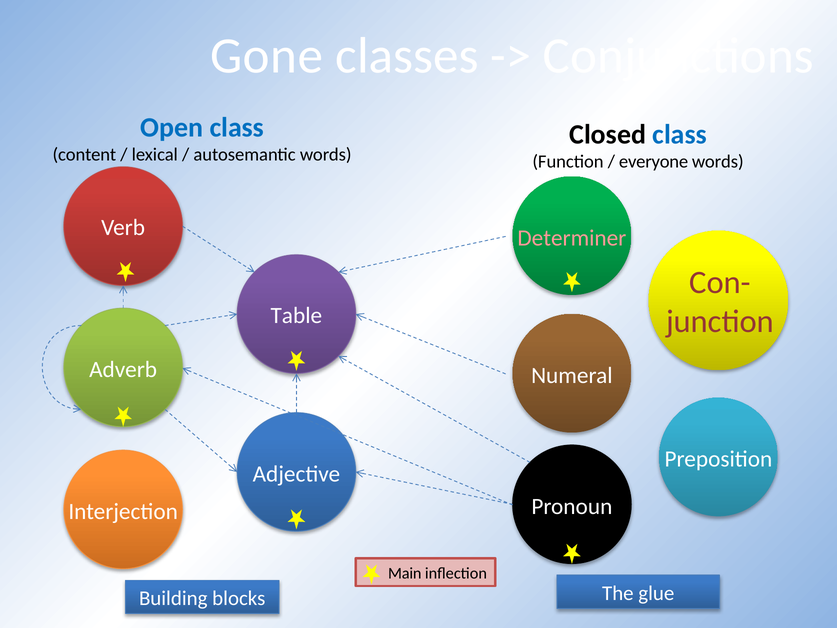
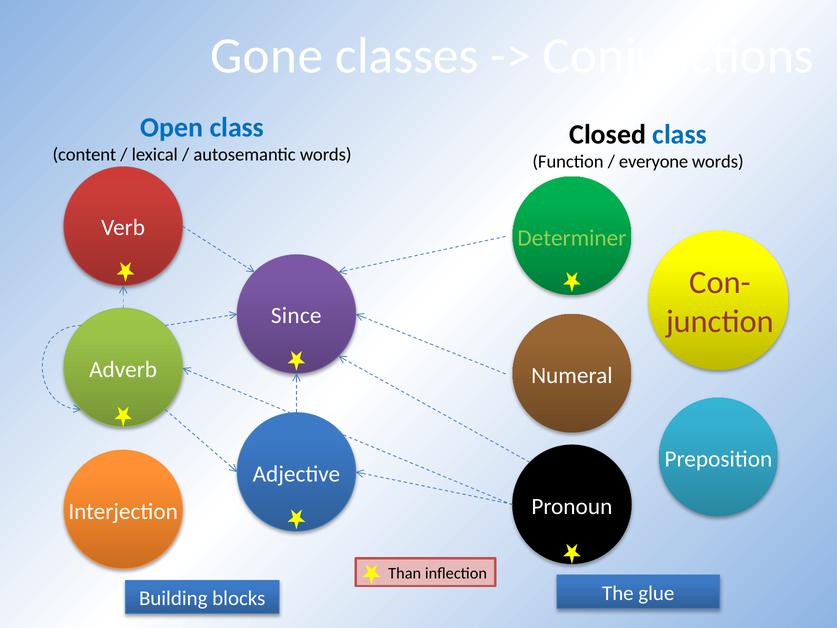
Determiner colour: pink -> light green (572, 238)
Table: Table -> Since (296, 316)
Main: Main -> Than (405, 573)
